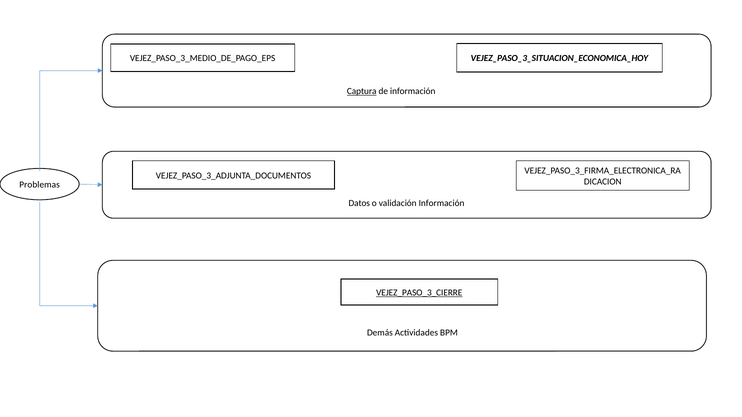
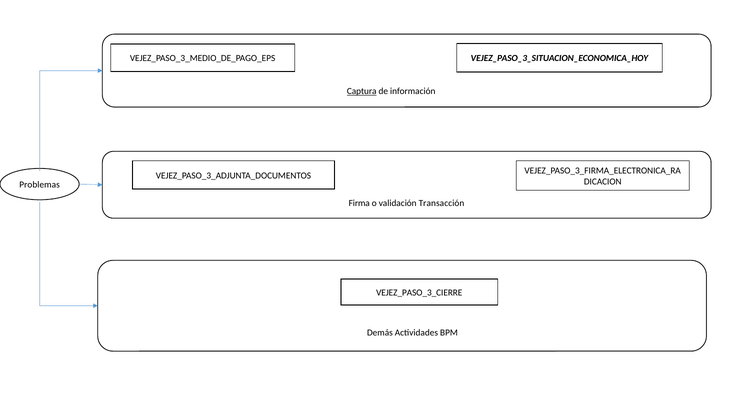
Datos: Datos -> Firma (359, 203)
validación Información: Información -> Transacción (441, 203)
VEJEZ_PASO_3_CIERRE underline: present -> none (419, 293)
